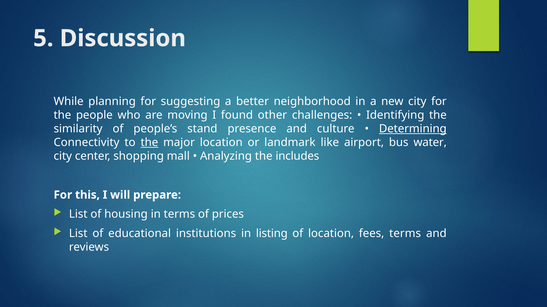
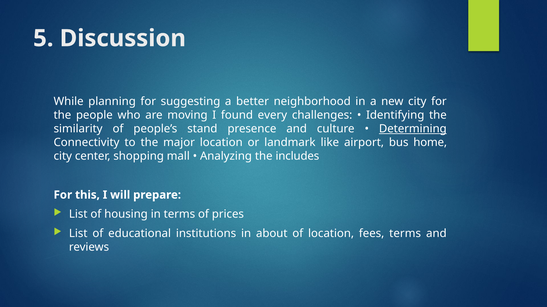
other: other -> every (272, 115)
the underline: present -> none (149, 143)
water: water -> home (430, 143)
listing: listing -> about (272, 234)
